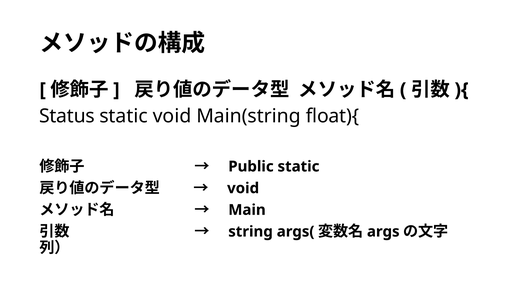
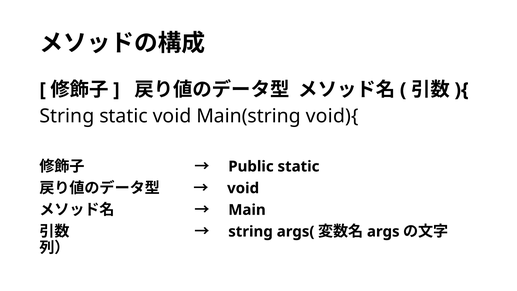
Status: Status -> String (67, 116)
float){: float){ -> void){ (332, 116)
